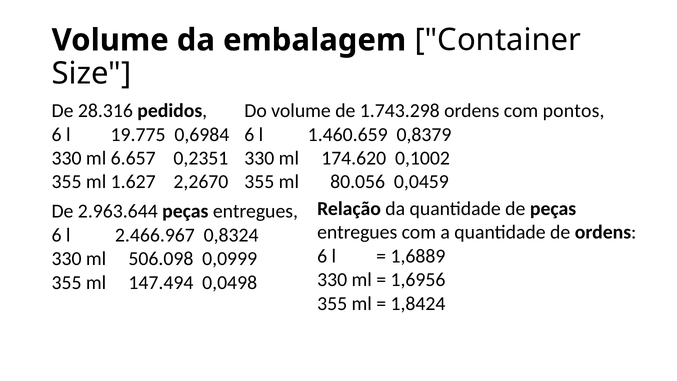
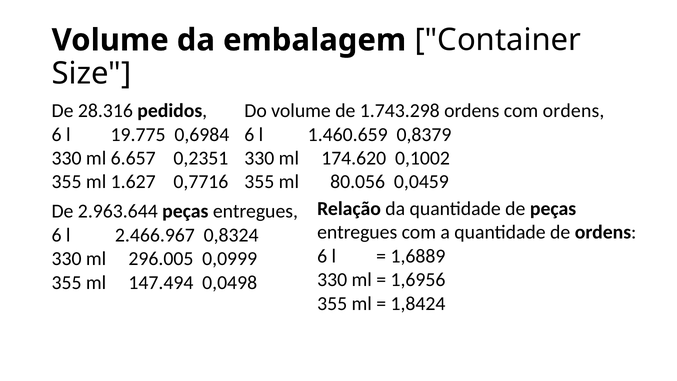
com pontos: pontos -> ordens (574, 111)
2,2670: 2,2670 -> 0,7716 (201, 182)
506.098: 506.098 -> 296.005 (161, 259)
